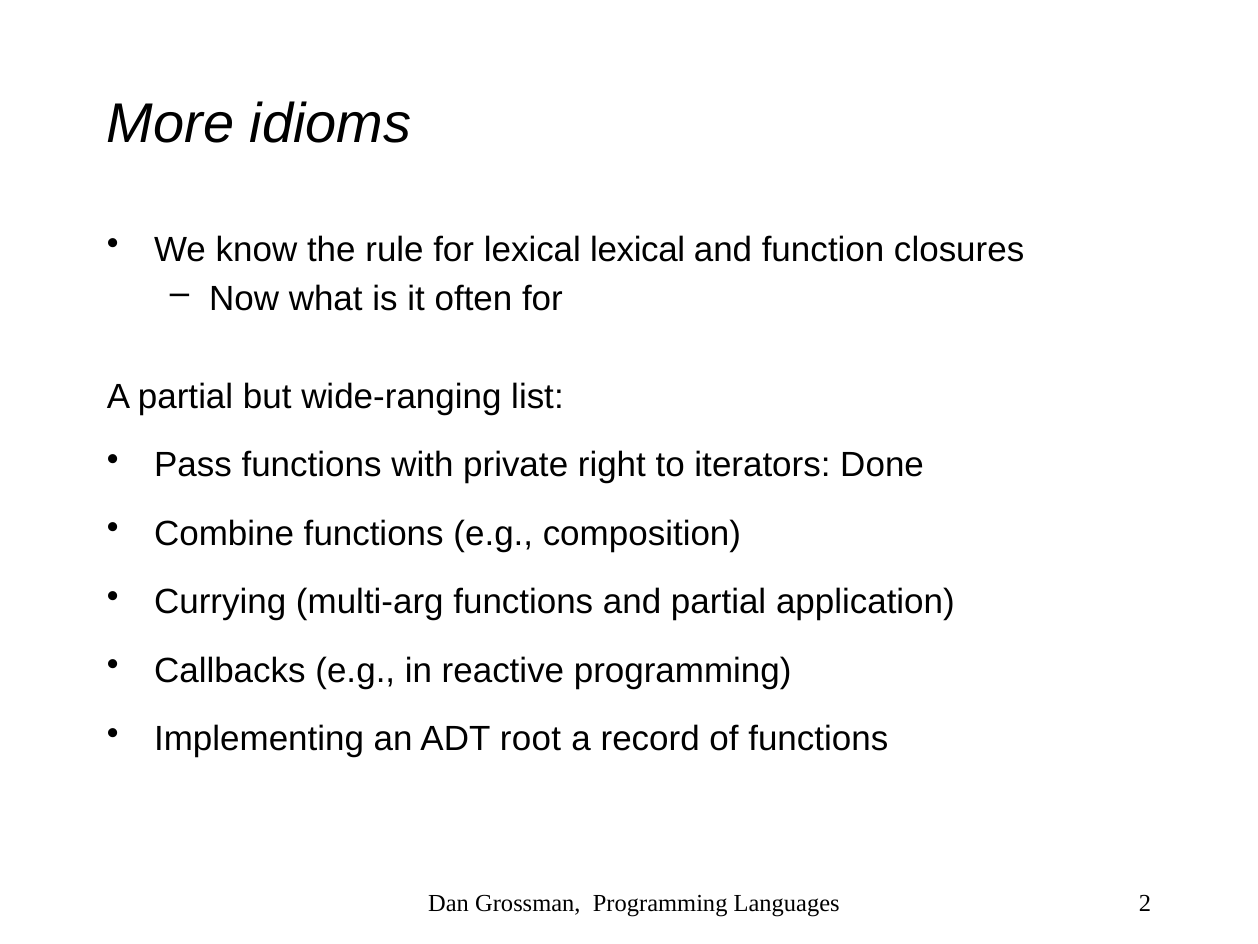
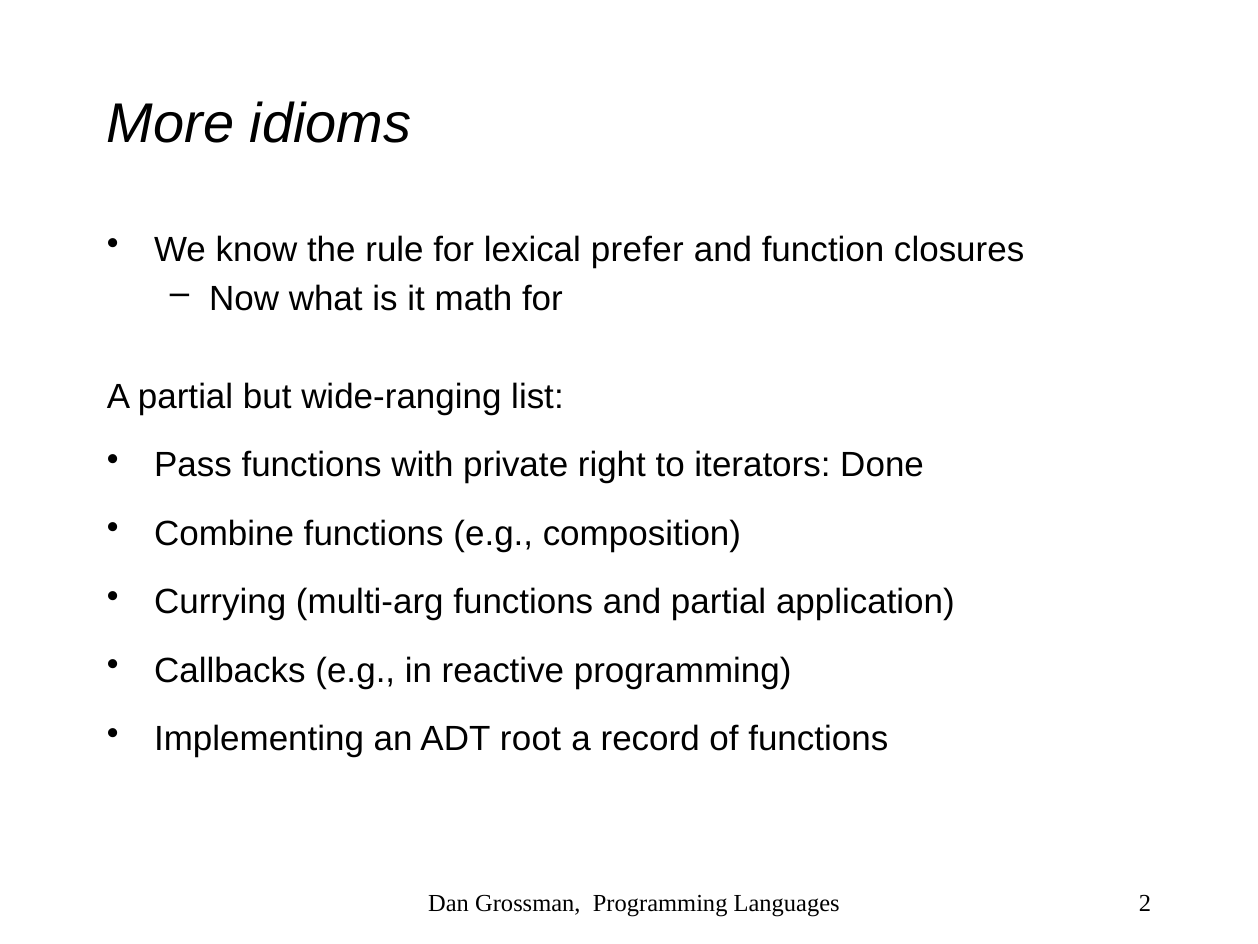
lexical lexical: lexical -> prefer (637, 250)
often: often -> math (473, 299)
